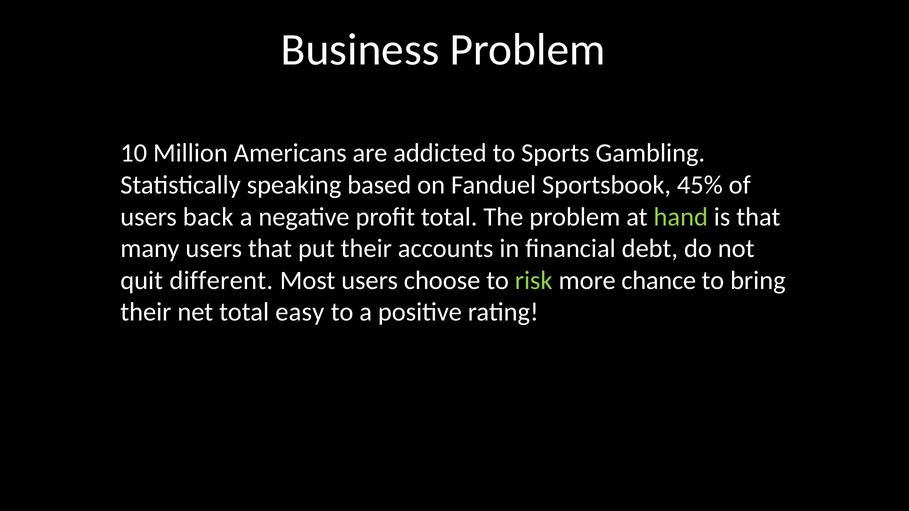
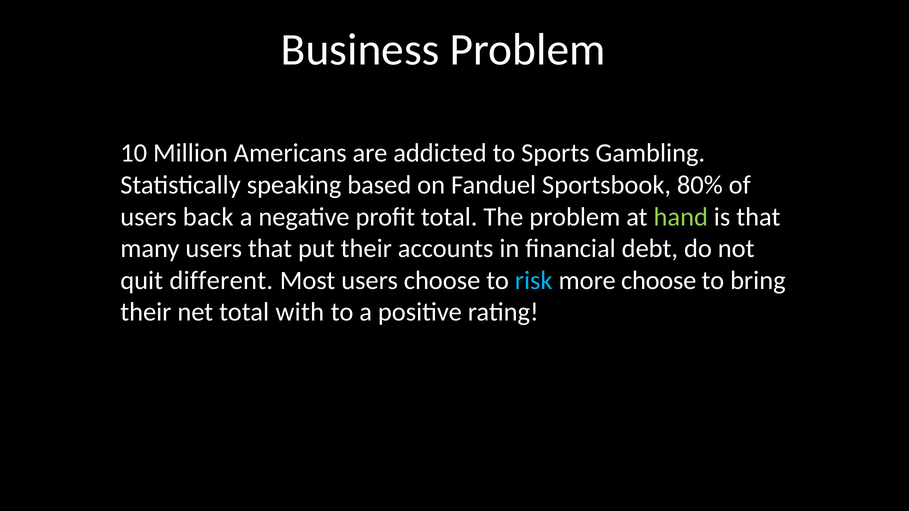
45%: 45% -> 80% (700, 185)
risk colour: light green -> light blue (534, 281)
more chance: chance -> choose (659, 281)
easy: easy -> with (300, 312)
